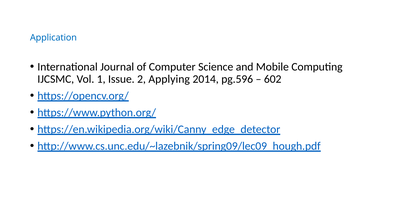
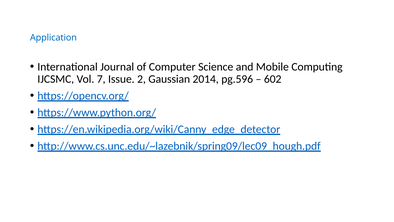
1: 1 -> 7 (101, 79)
Applying: Applying -> Gaussian (169, 79)
